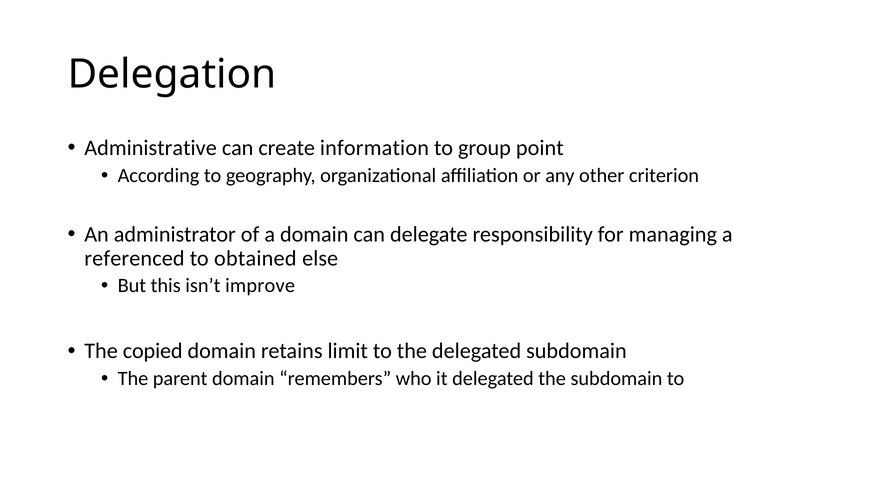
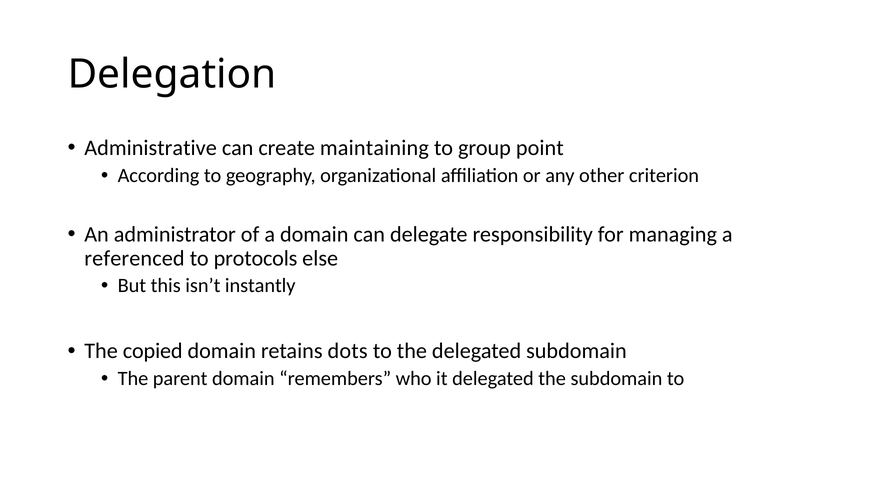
information: information -> maintaining (374, 148)
obtained: obtained -> protocols (256, 258)
improve: improve -> instantly (260, 286)
limit: limit -> dots (348, 352)
